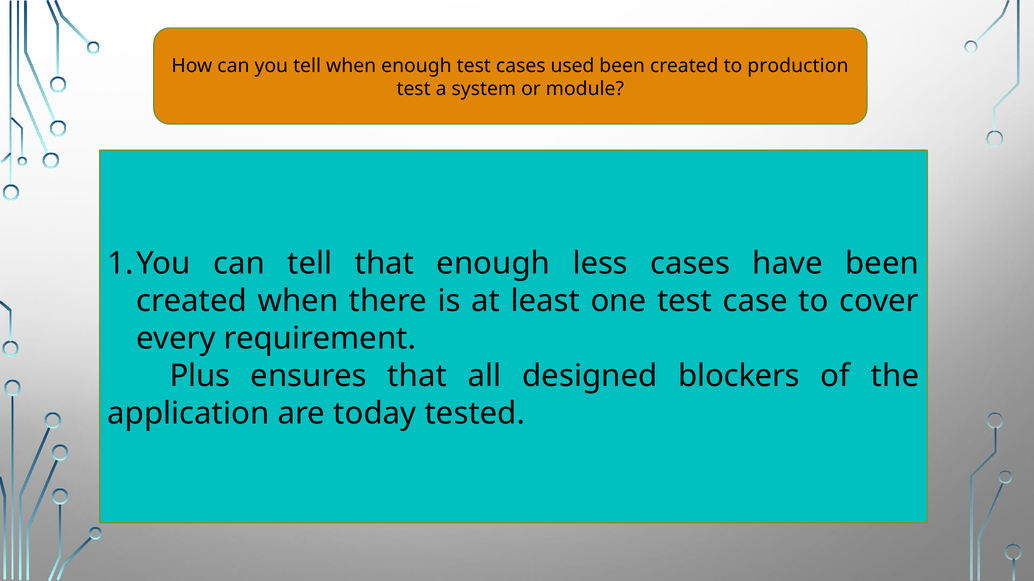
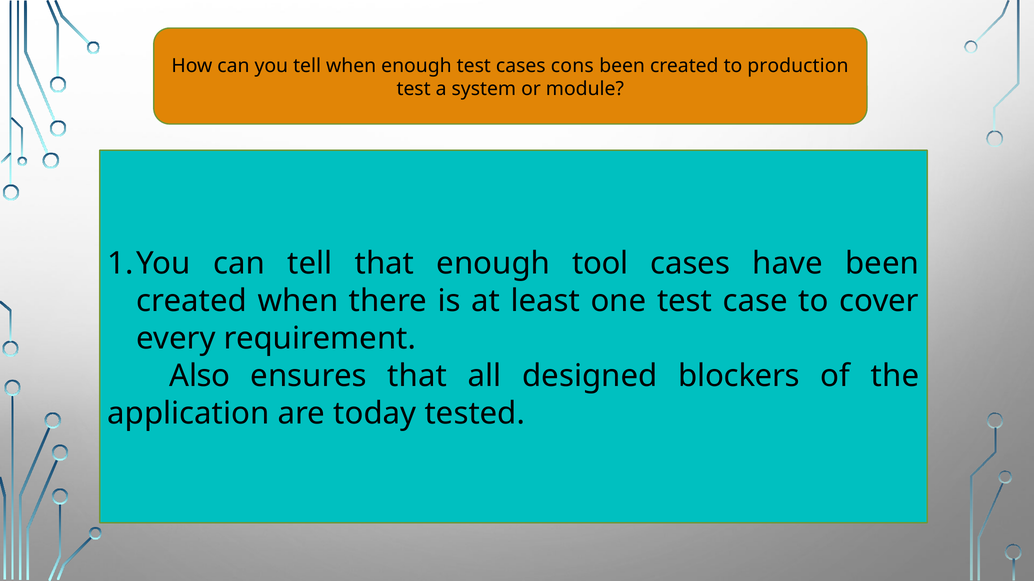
used: used -> cons (572, 66)
less: less -> tool (600, 264)
Plus: Plus -> Also (200, 376)
